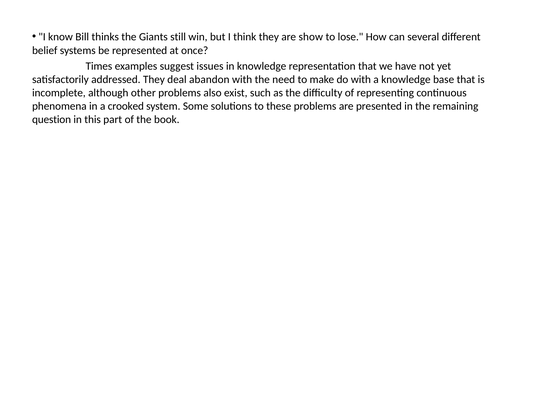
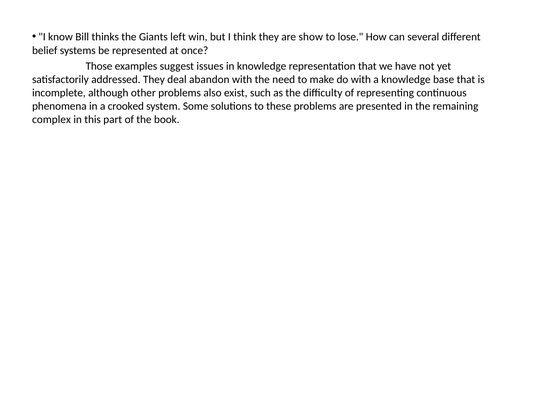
still: still -> left (178, 37)
Times: Times -> Those (99, 66)
question: question -> complex (51, 119)
